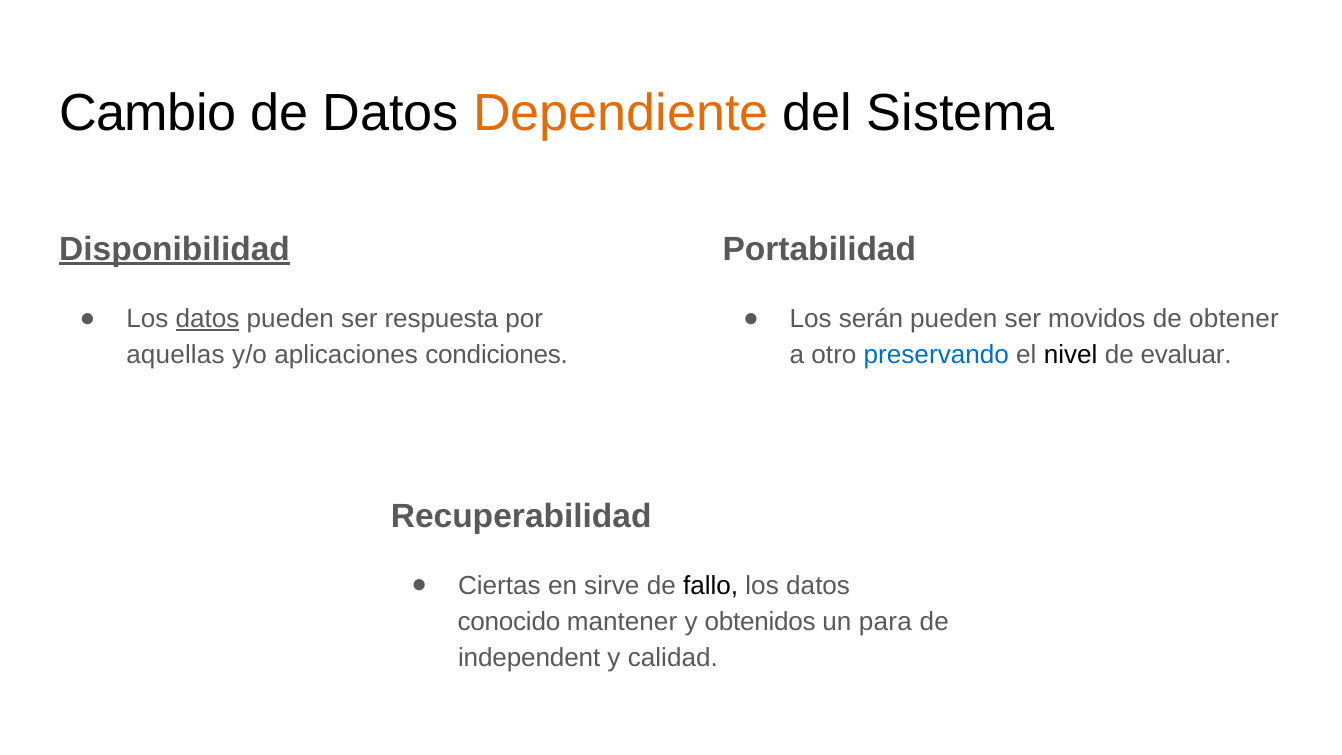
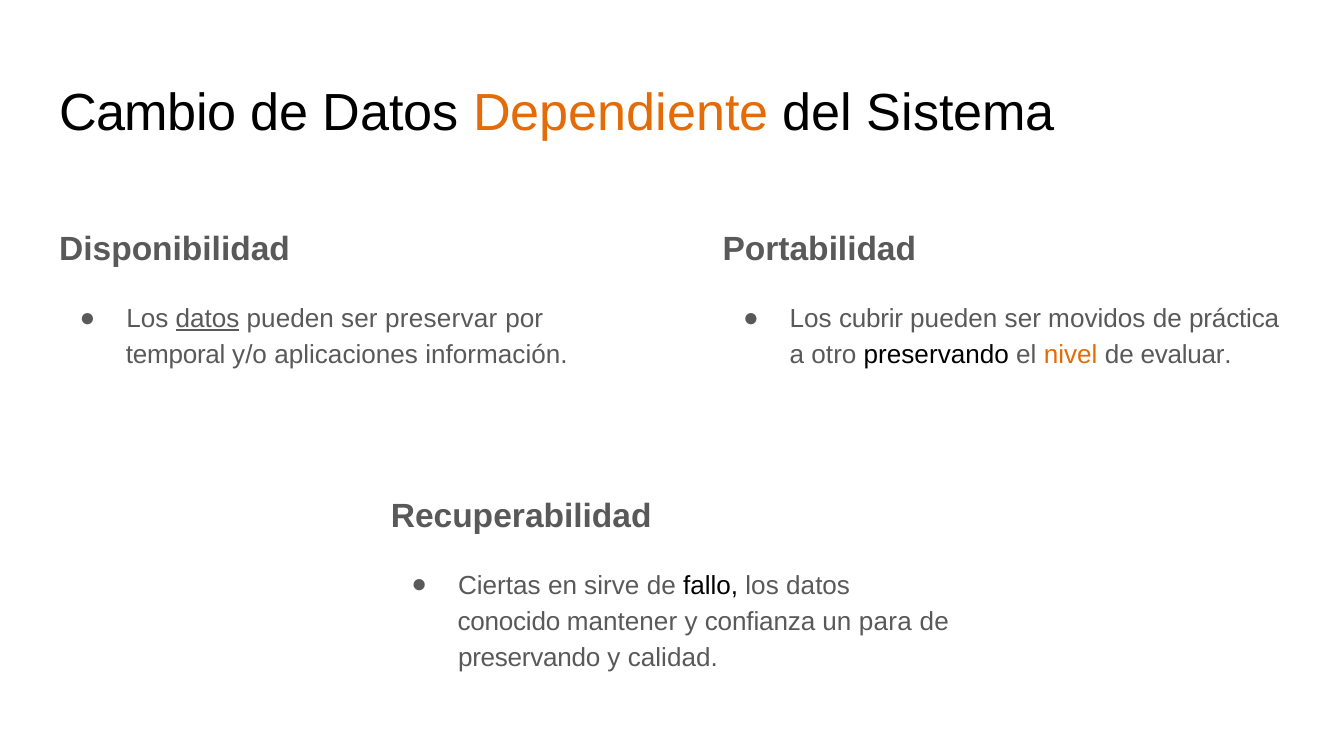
Disponibilidad underline: present -> none (175, 249)
respuesta: respuesta -> preservar (441, 319)
serán: serán -> cubrir (871, 319)
obtener: obtener -> práctica (1234, 319)
aquellas: aquellas -> temporal (176, 355)
condiciones: condiciones -> información (496, 355)
preservando colour: blue -> black (936, 355)
nivel colour: black -> orange (1071, 355)
obtenidos: obtenidos -> confianza (760, 622)
independent: independent -> preservando (529, 658)
